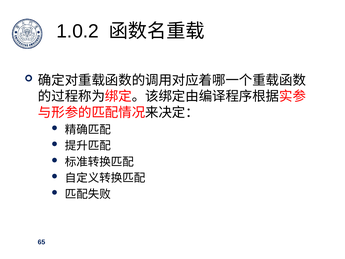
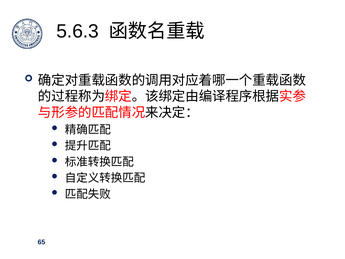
1.0.2: 1.0.2 -> 5.6.3 (78, 31)
